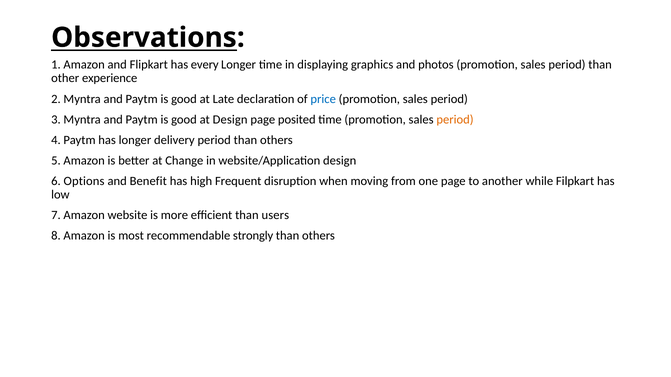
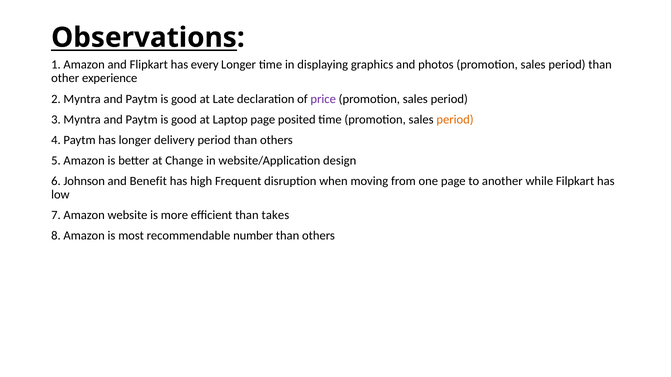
price colour: blue -> purple (323, 99)
at Design: Design -> Laptop (230, 120)
Options: Options -> Johnson (84, 181)
users: users -> takes (275, 216)
strongly: strongly -> number (253, 236)
